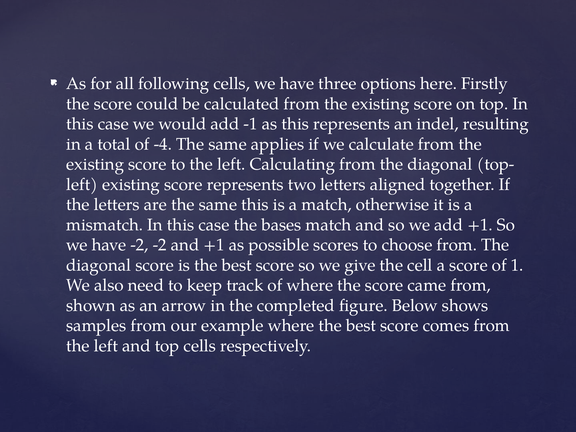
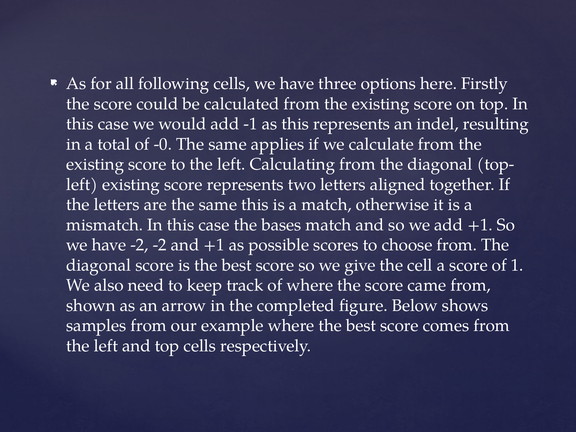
-4: -4 -> -0 (163, 144)
